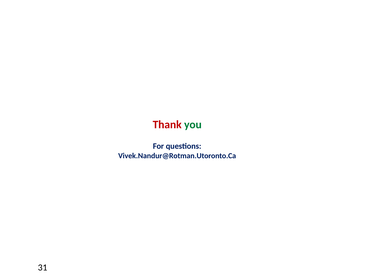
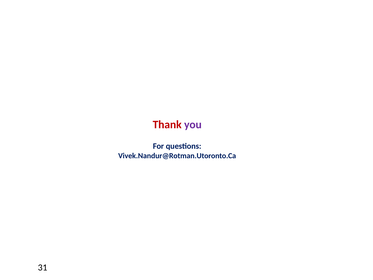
you colour: green -> purple (193, 125)
